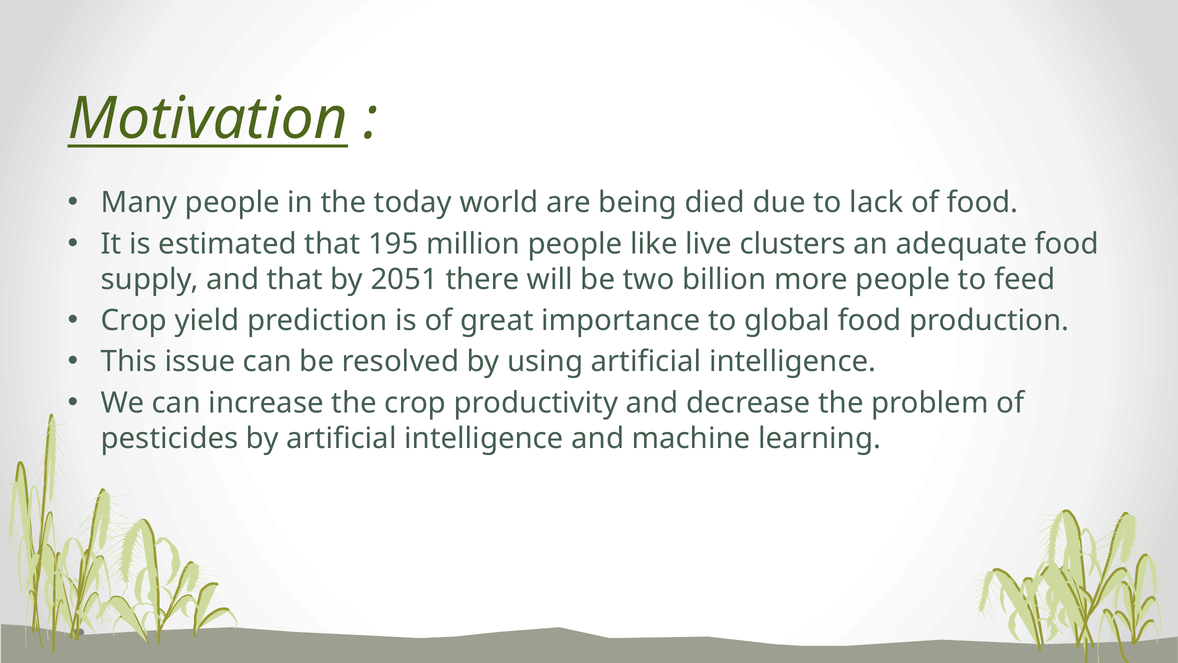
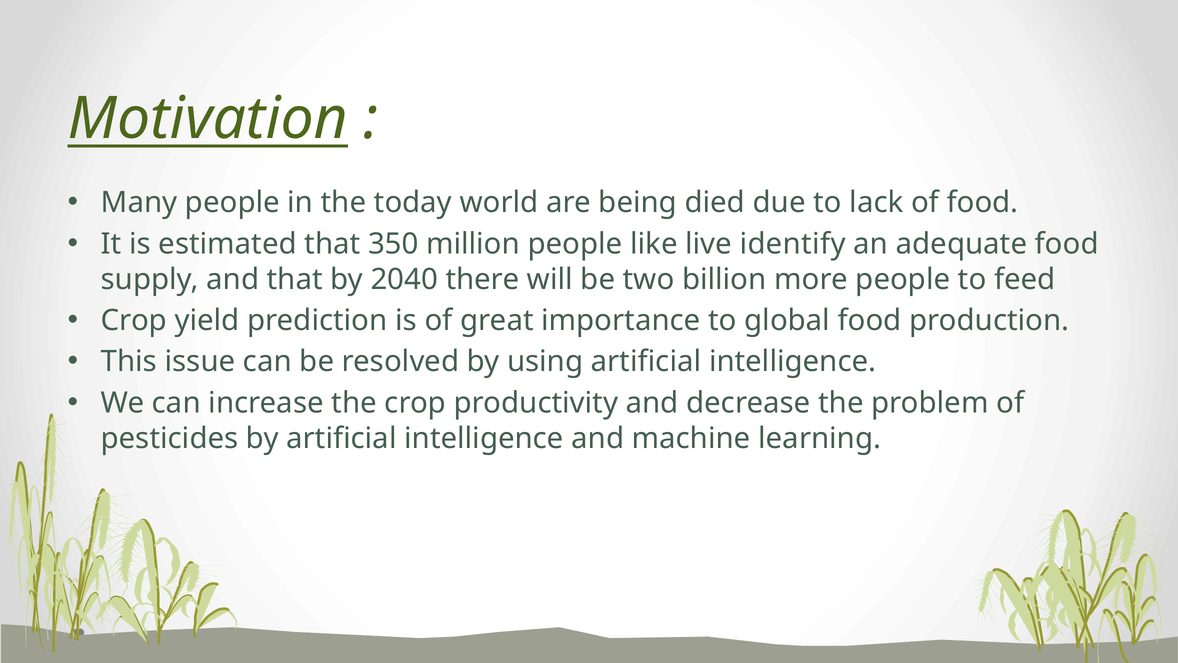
195: 195 -> 350 (393, 244)
clusters: clusters -> identify (793, 244)
2051: 2051 -> 2040 (404, 279)
